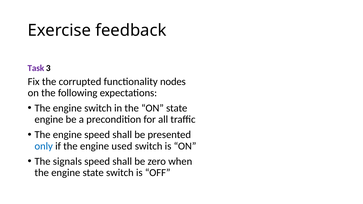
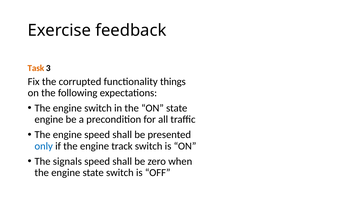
Task colour: purple -> orange (36, 68)
nodes: nodes -> things (173, 82)
used: used -> track (122, 146)
